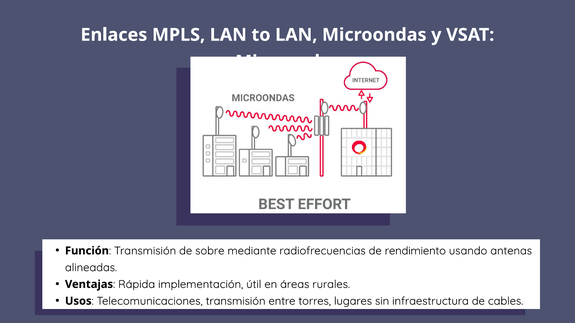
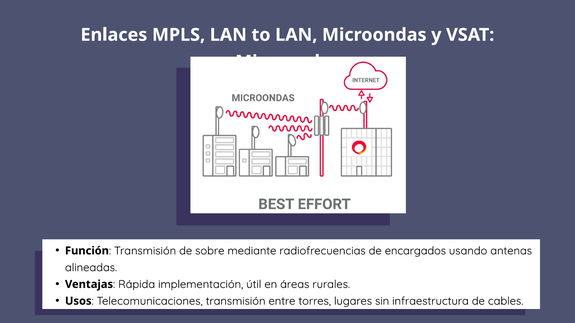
rendimiento: rendimiento -> encargados (415, 251)
